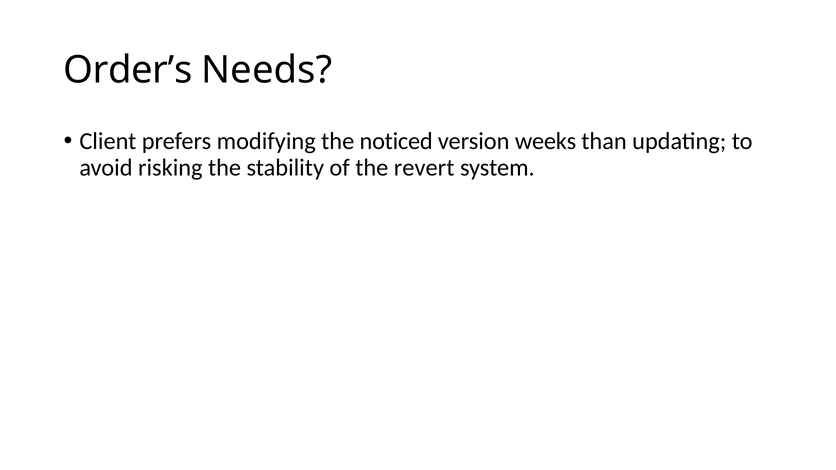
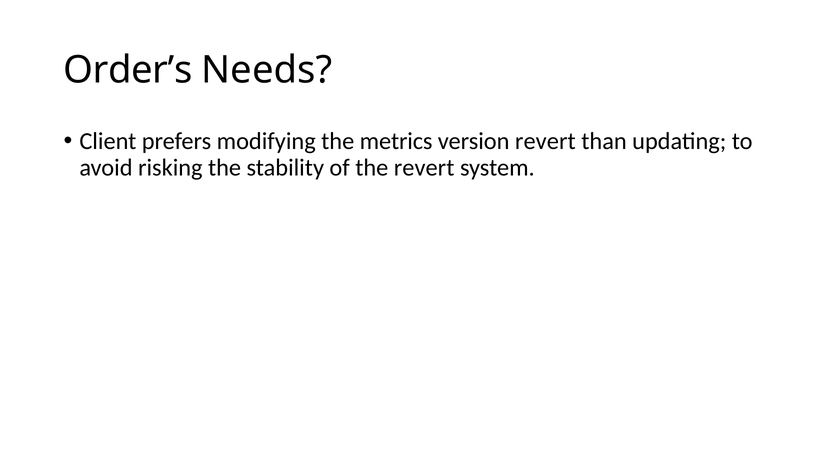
noticed: noticed -> metrics (396, 141)
version weeks: weeks -> revert (545, 141)
